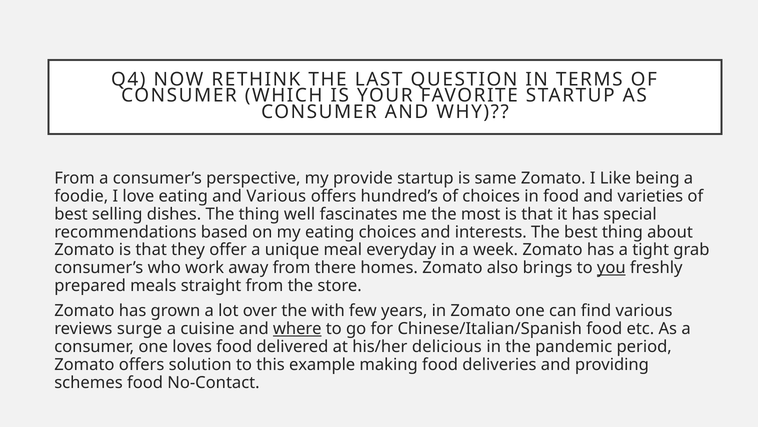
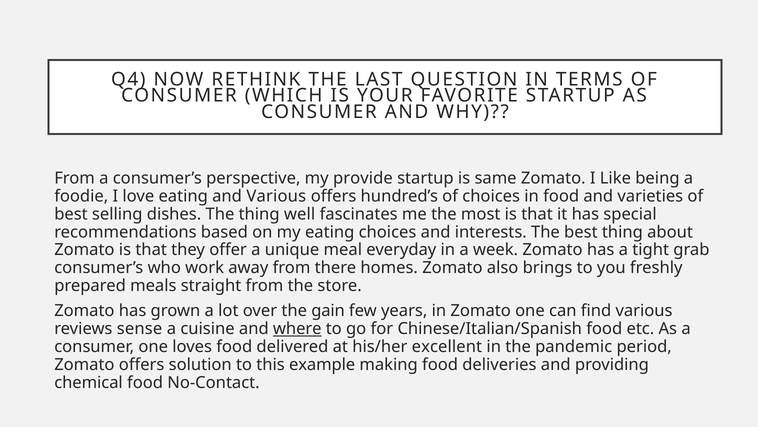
you underline: present -> none (611, 267)
with: with -> gain (328, 310)
surge: surge -> sense (140, 328)
delicious: delicious -> excellent (447, 346)
schemes: schemes -> chemical (89, 382)
